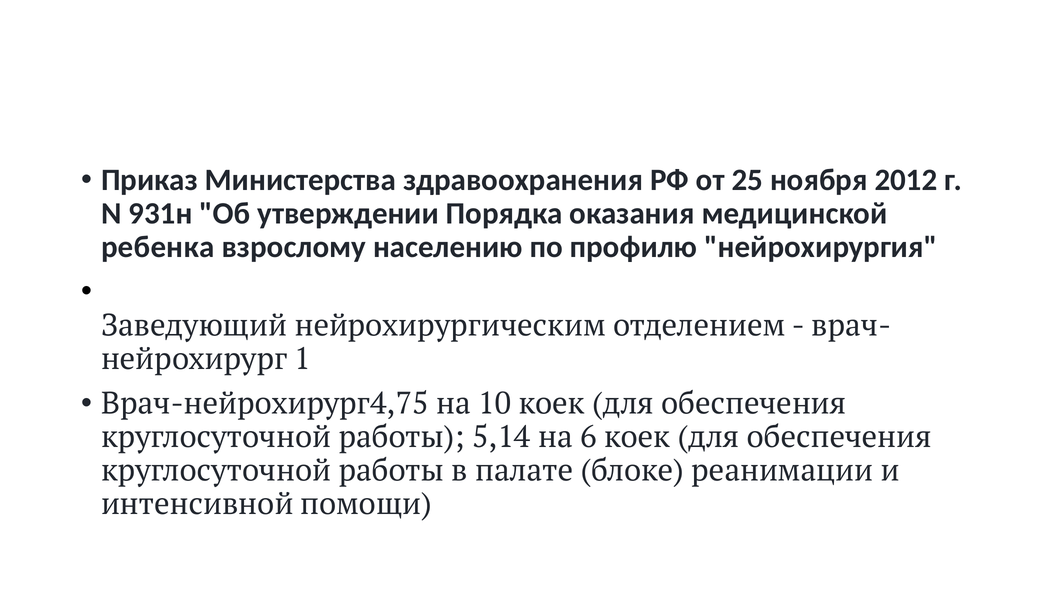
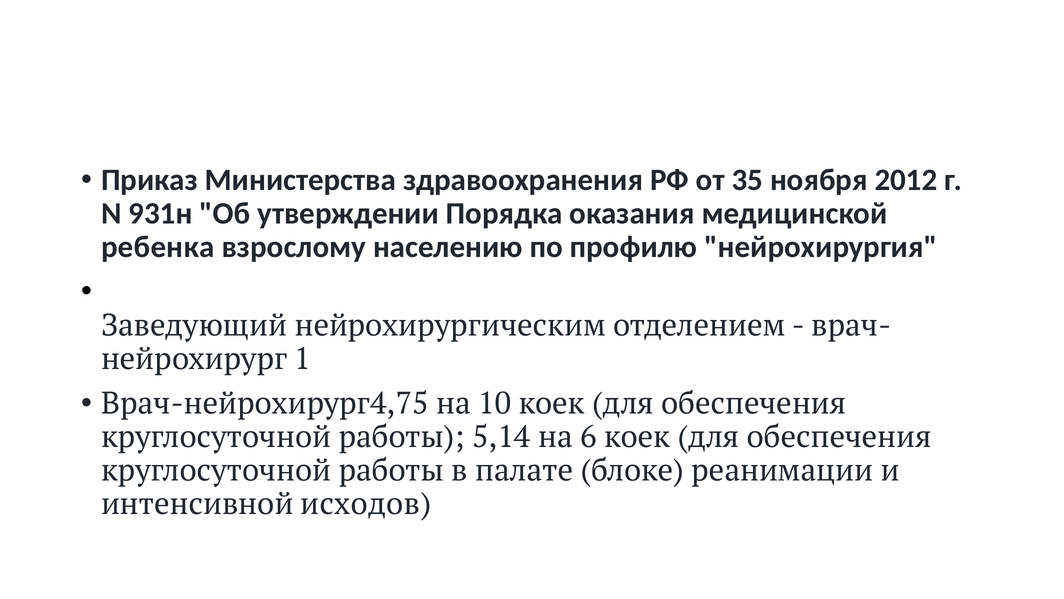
25: 25 -> 35 (747, 180)
помощи: помощи -> исходов (366, 504)
